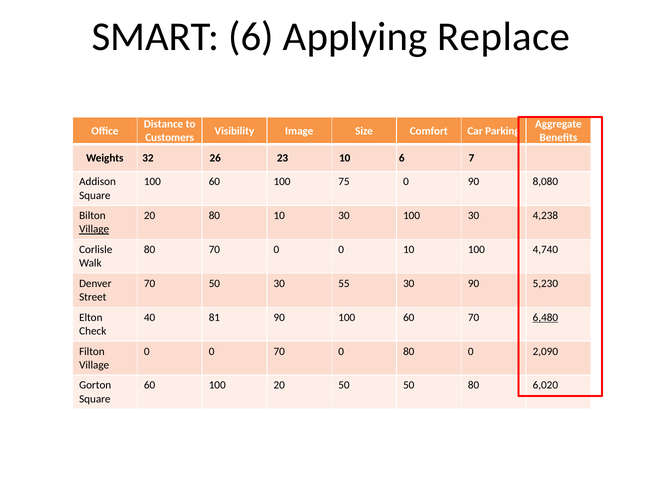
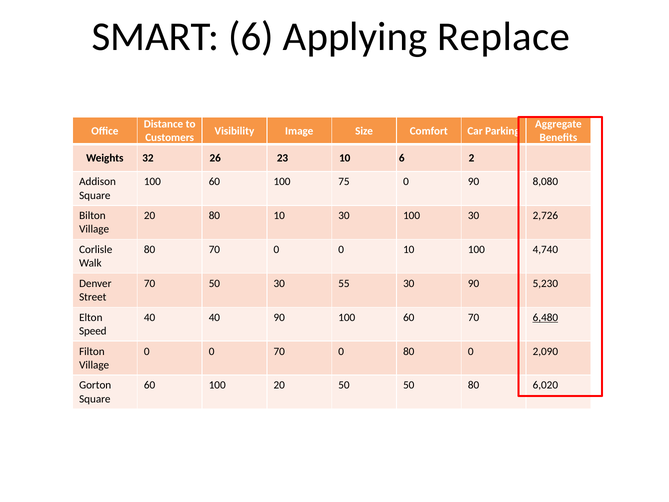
7: 7 -> 2 (472, 158)
4,238: 4,238 -> 2,726 (545, 216)
Village underline: present -> none (94, 229)
40 81: 81 -> 40 (214, 317)
Check: Check -> Speed (93, 331)
